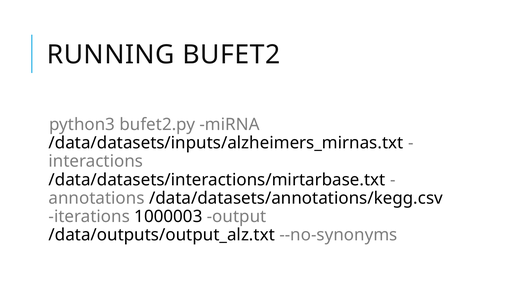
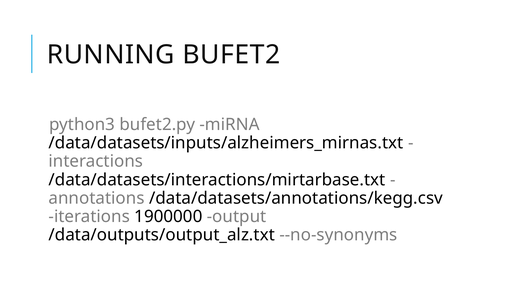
1000003: 1000003 -> 1900000 (168, 216)
